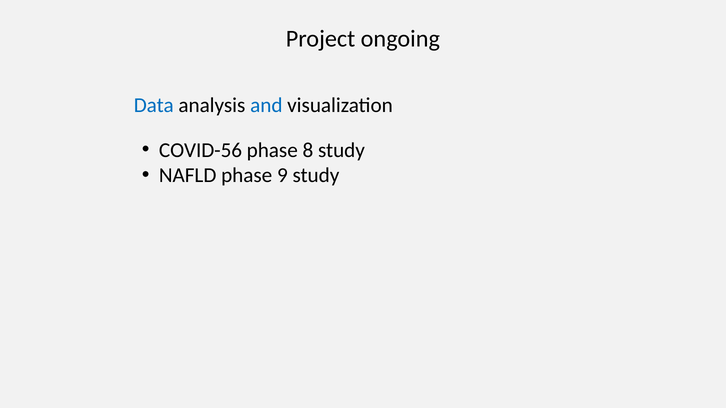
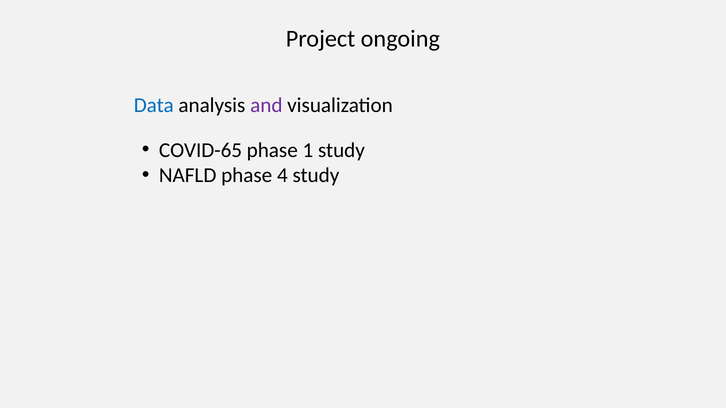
and colour: blue -> purple (266, 106)
COVID-56: COVID-56 -> COVID-65 (200, 150)
8: 8 -> 1 (308, 150)
9: 9 -> 4 (282, 176)
